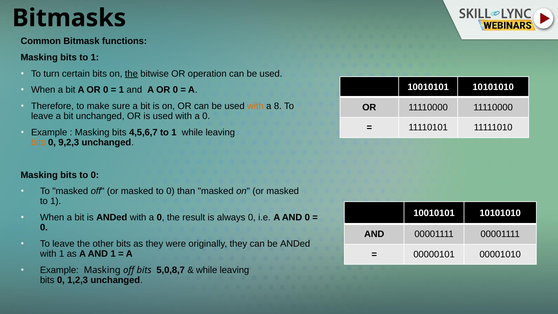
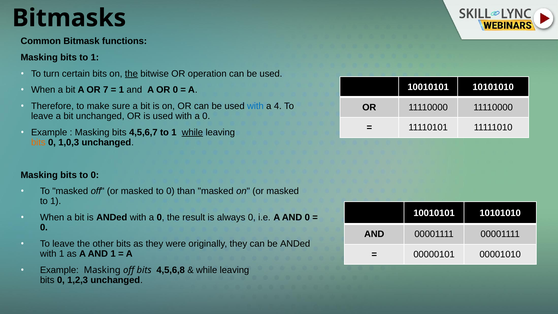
bit A OR 0: 0 -> 7 (106, 90)
with colour: orange -> blue (255, 106)
8: 8 -> 4 (278, 106)
while underline: none -> present (192, 132)
9,2,3: 9,2,3 -> 1,0,3 (69, 142)
5,0,8,7: 5,0,8,7 -> 4,5,6,8 (171, 270)
